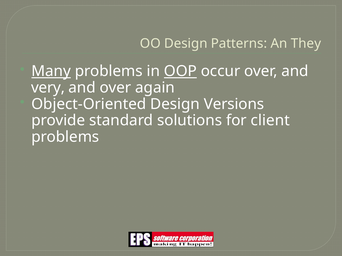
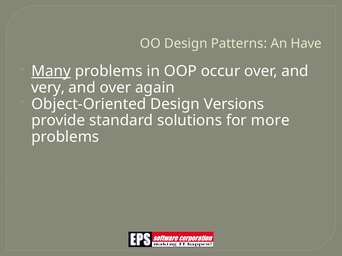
They: They -> Have (306, 43)
OOP underline: present -> none (180, 71)
client: client -> more (270, 121)
